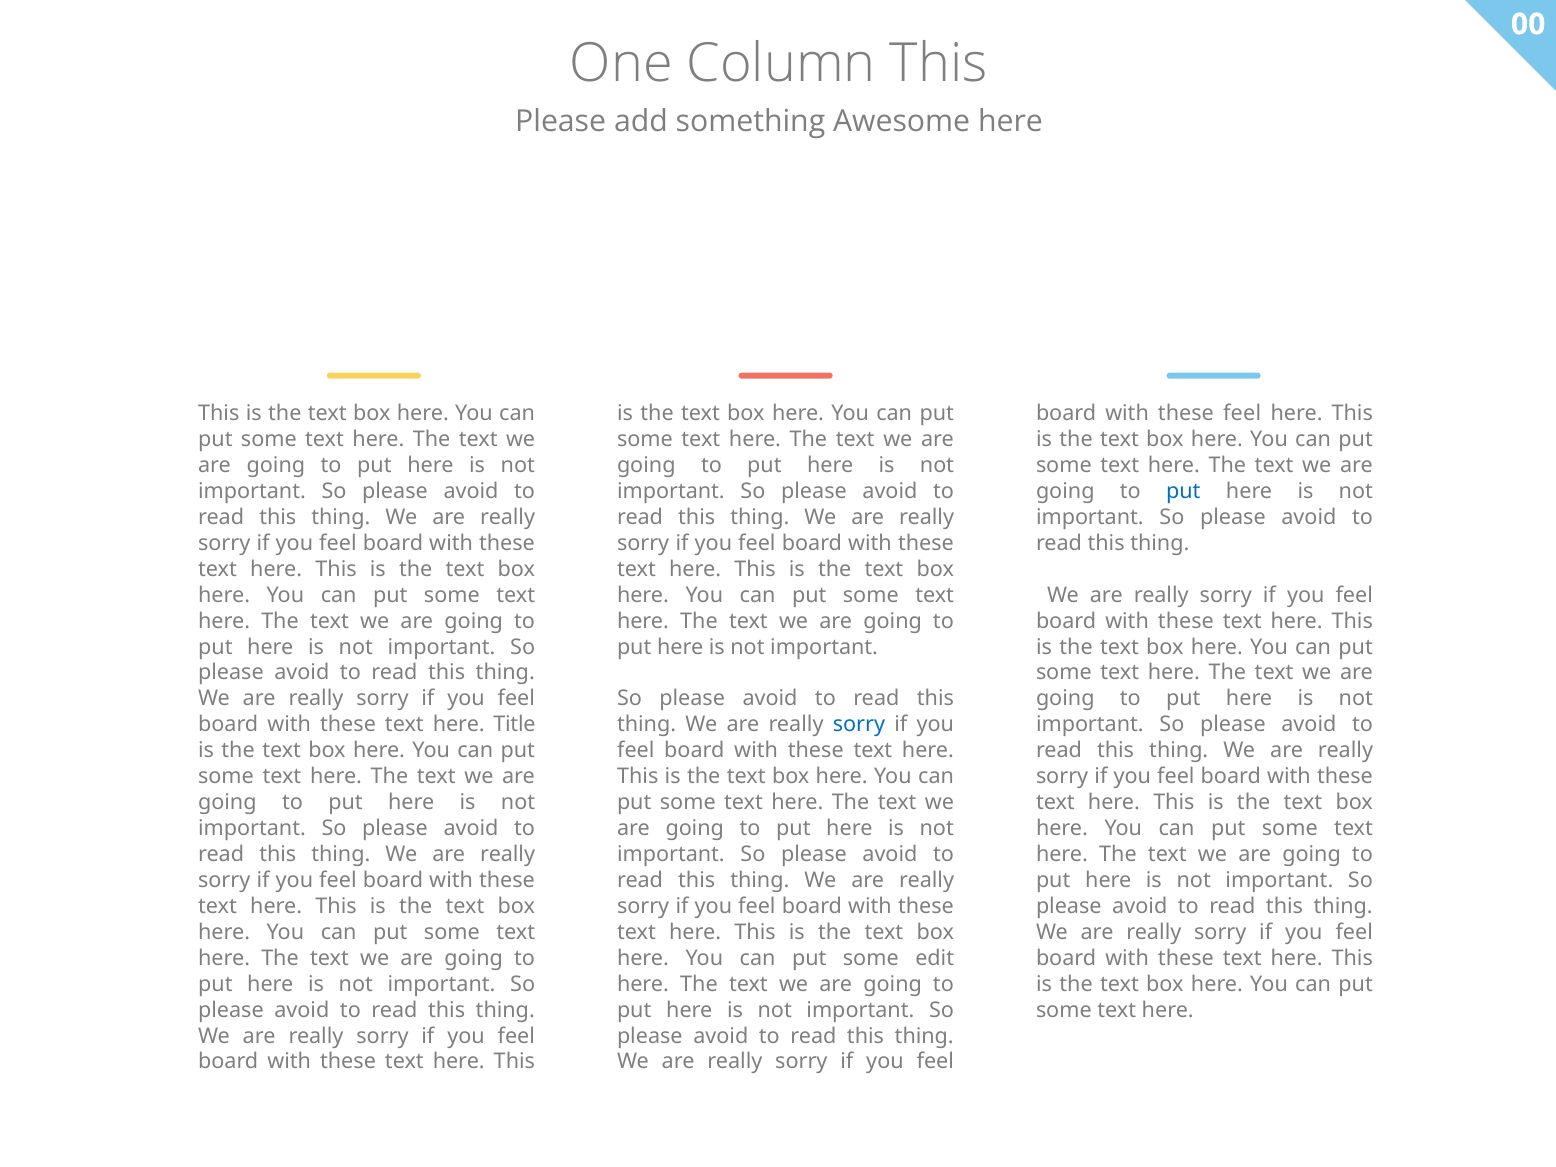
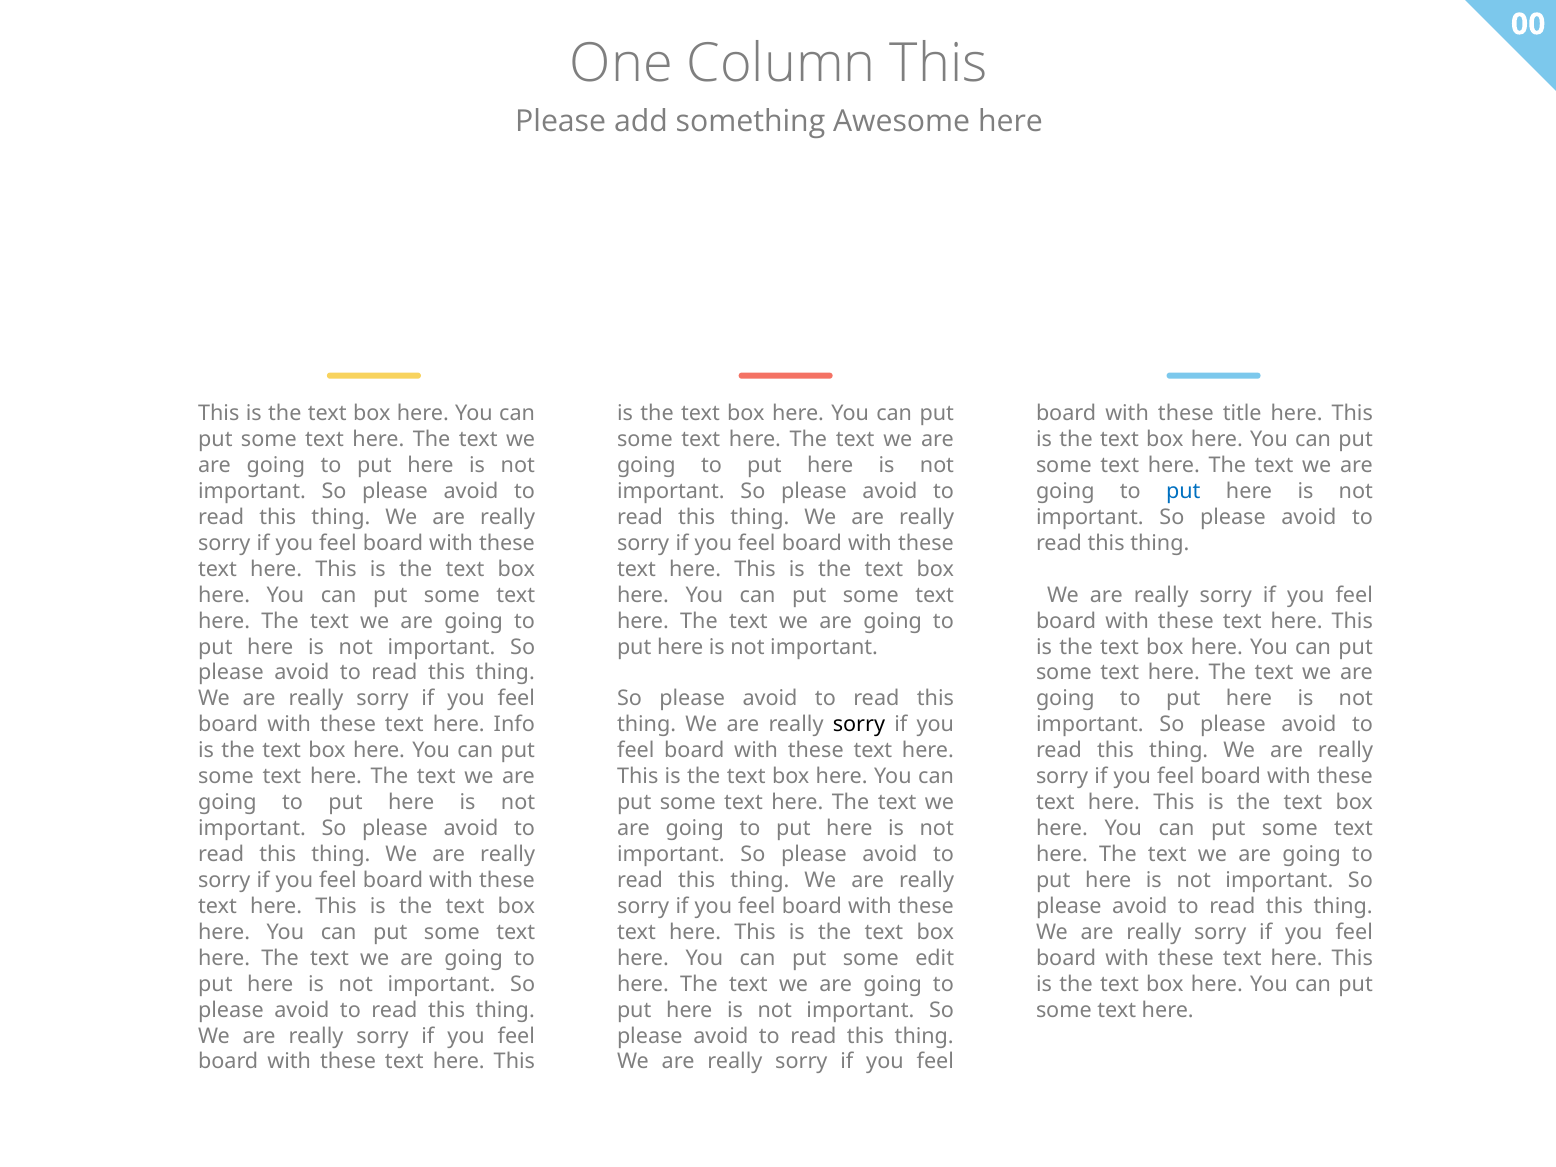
these feel: feel -> title (1242, 414)
Title: Title -> Info (514, 725)
sorry colour: blue -> black (859, 725)
